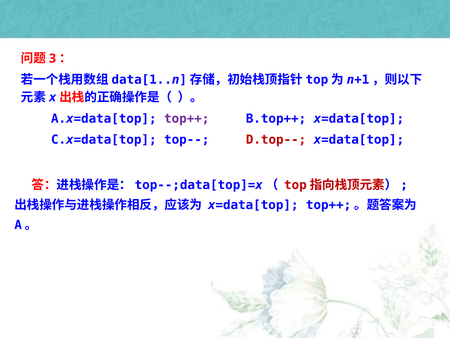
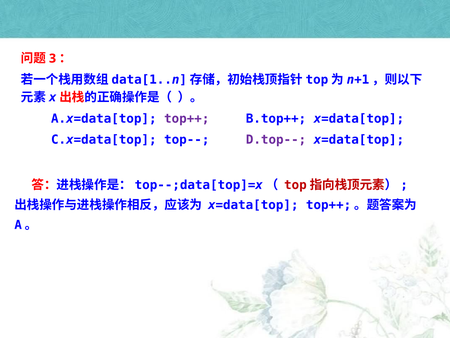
D.top-- colour: red -> purple (276, 140)
